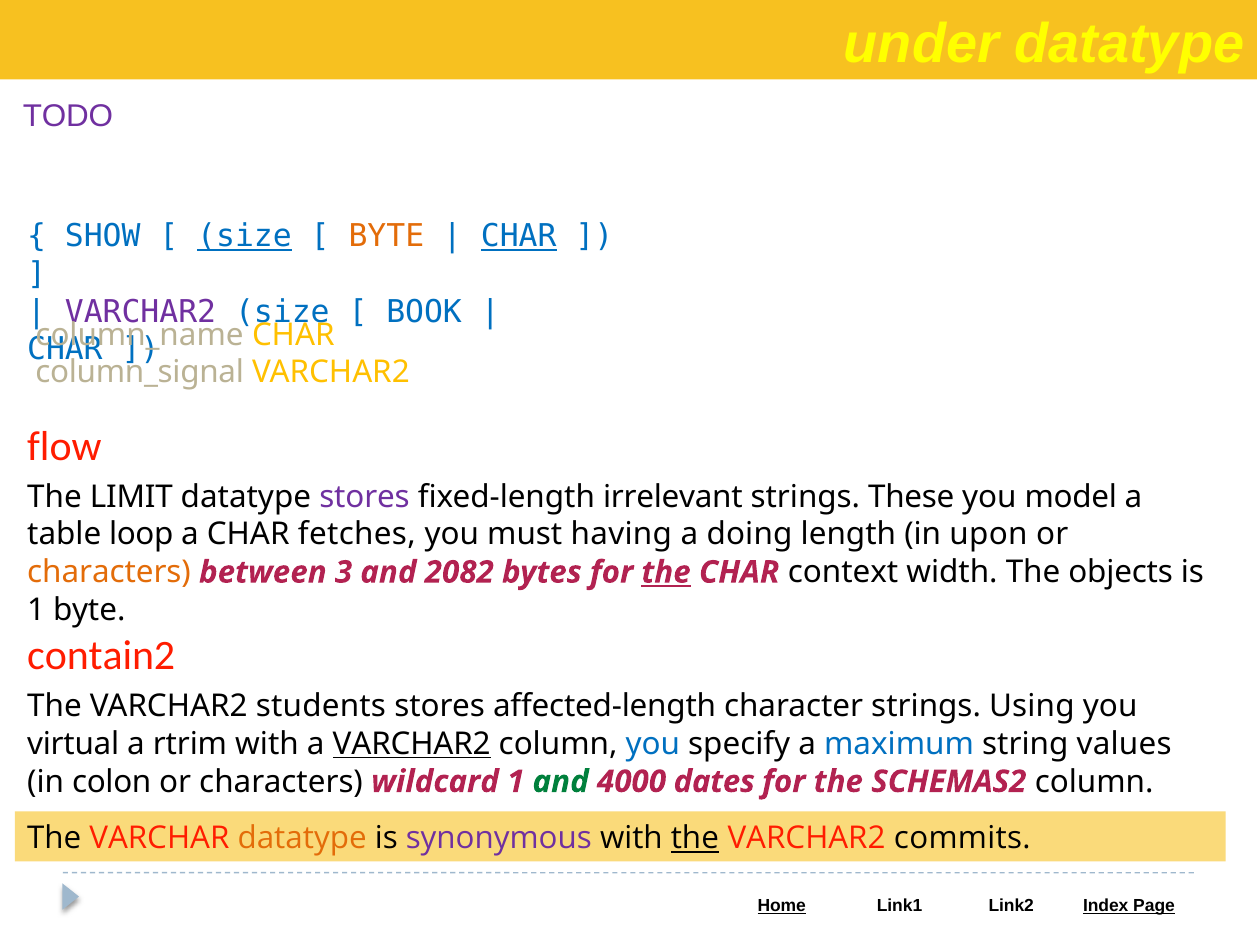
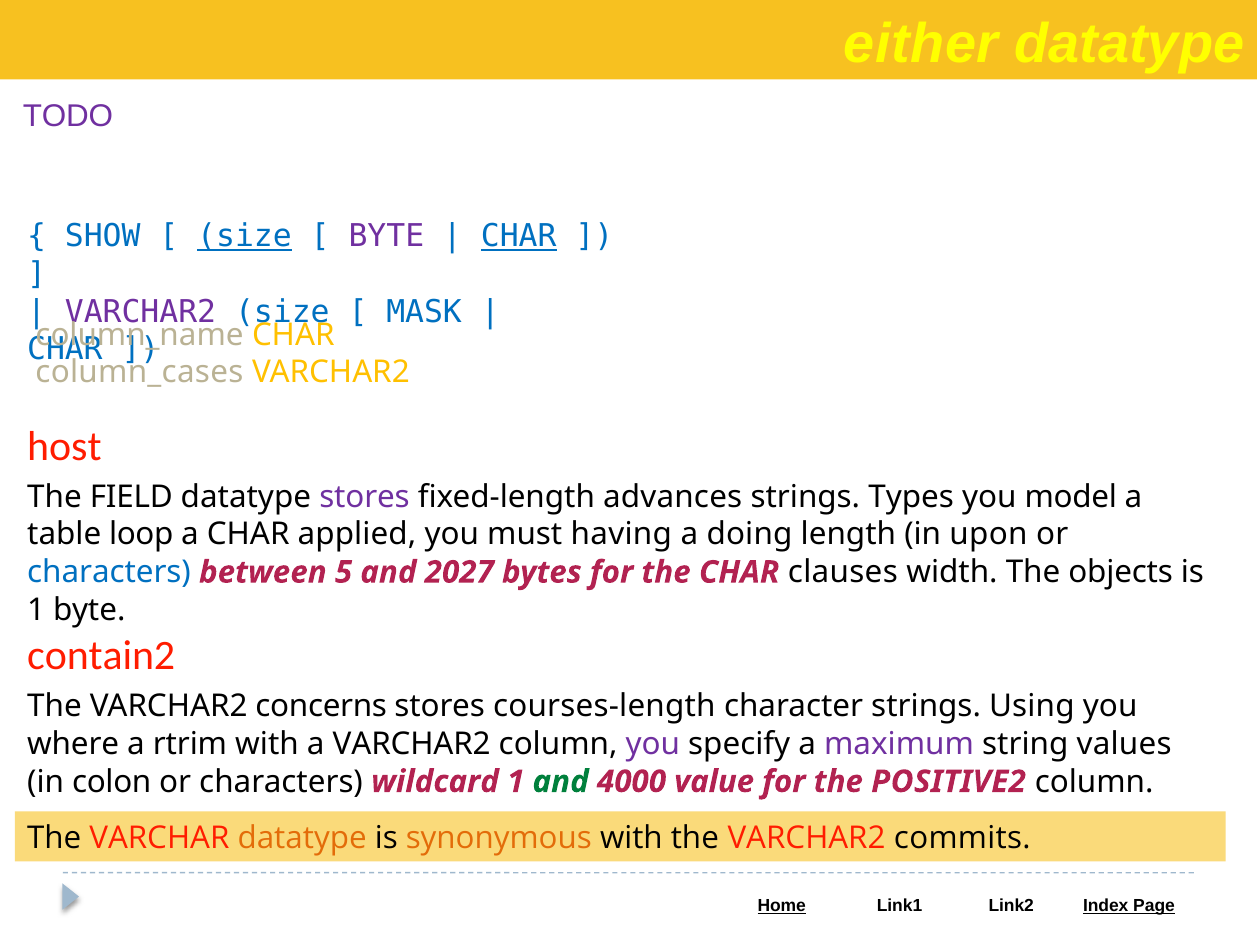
under: under -> either (921, 44)
BYTE colour: orange -> purple (386, 237)
BOOK: BOOK -> MASK (424, 312)
column_signal: column_signal -> column_cases (139, 373)
flow: flow -> host (64, 447)
LIMIT: LIMIT -> FIELD (131, 497)
irrelevant: irrelevant -> advances (673, 497)
These: These -> Types (911, 497)
fetches: fetches -> applied (357, 535)
characters colour: orange -> blue (109, 573)
3: 3 -> 5 (344, 573)
2082: 2082 -> 2027 (459, 573)
the underline: present -> none (666, 573)
context: context -> clauses (843, 573)
students: students -> concerns (321, 707)
affected-length: affected-length -> courses-length (604, 707)
virtual: virtual -> where (73, 745)
VARCHAR2 underline: present -> none (412, 745)
you colour: blue -> purple (653, 745)
maximum colour: blue -> purple (899, 745)
dates: dates -> value (714, 782)
SCHEMAS2: SCHEMAS2 -> POSITIVE2 (949, 782)
synonymous colour: purple -> orange (499, 839)
the underline: present -> none (695, 839)
